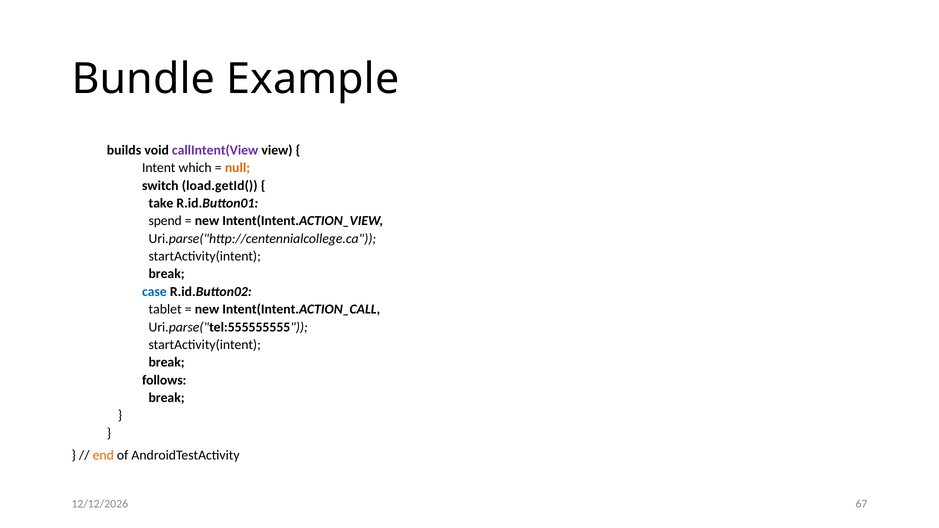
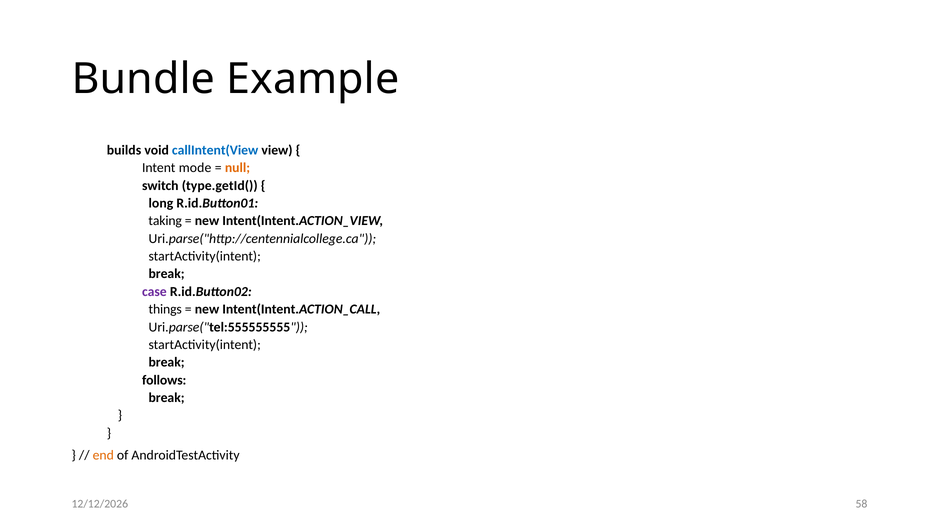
callIntent(View colour: purple -> blue (215, 150)
which: which -> mode (195, 168)
load.getId(: load.getId( -> type.getId( (220, 186)
take: take -> long (161, 203)
spend: spend -> taking (165, 221)
case colour: blue -> purple (154, 292)
tablet: tablet -> things (165, 309)
67: 67 -> 58 (861, 504)
